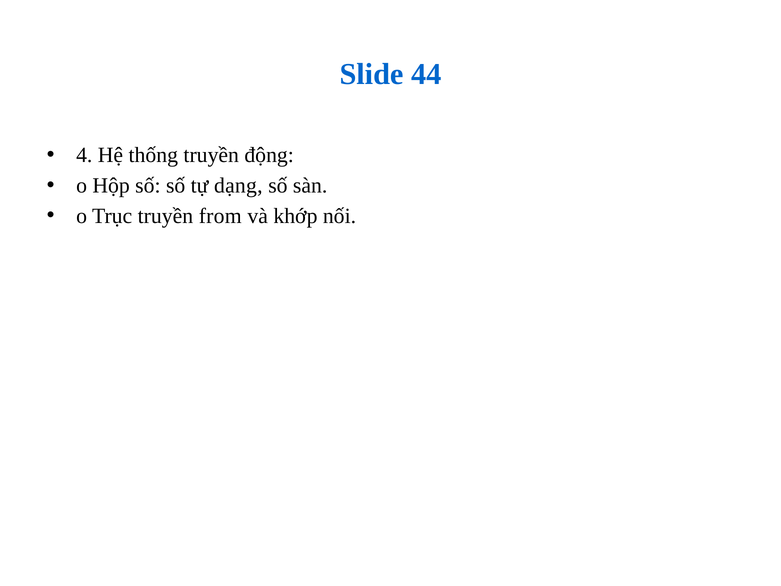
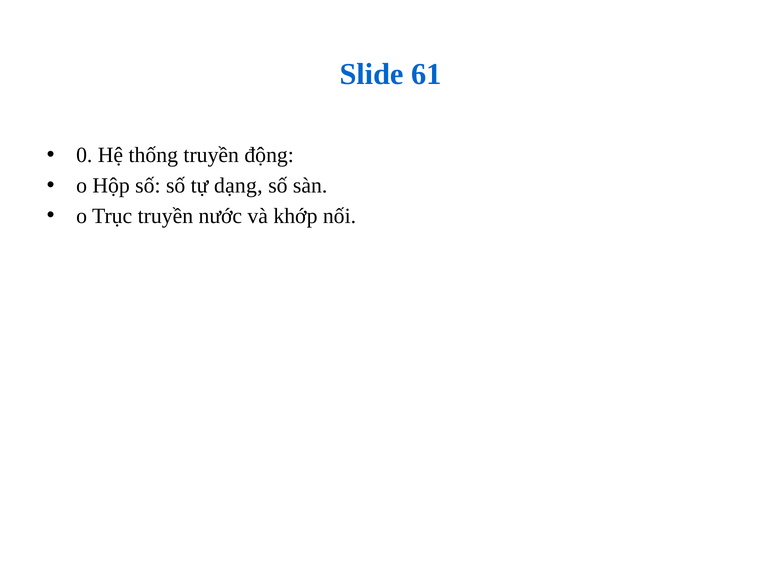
44: 44 -> 61 (426, 74)
4: 4 -> 0 (84, 155)
from: from -> nước (220, 216)
